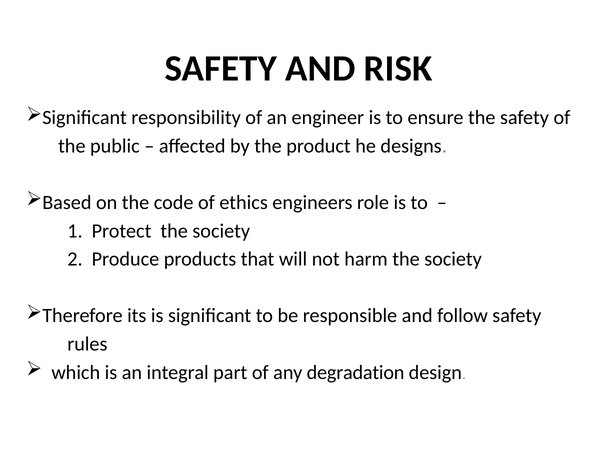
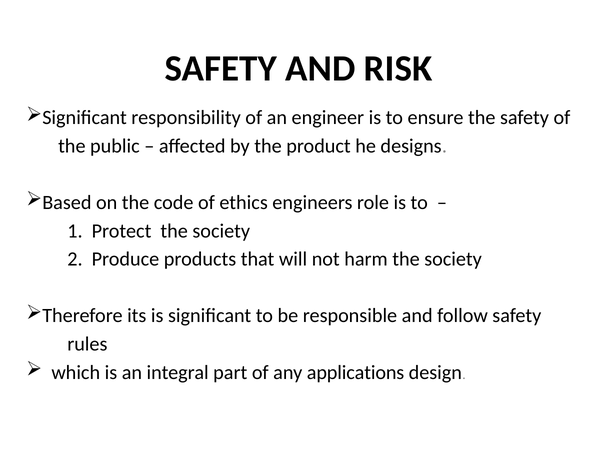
degradation: degradation -> applications (356, 372)
